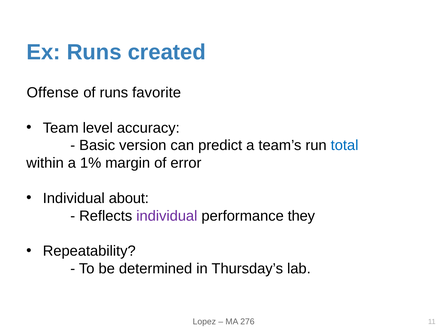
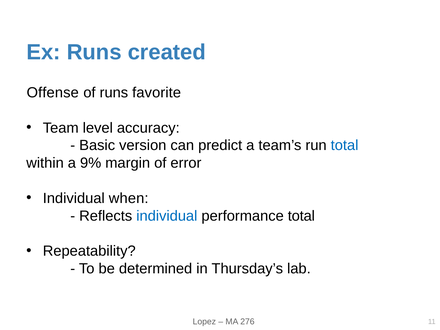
1%: 1% -> 9% (91, 163)
about: about -> when (129, 198)
individual colour: purple -> blue (167, 216)
performance they: they -> total (301, 216)
